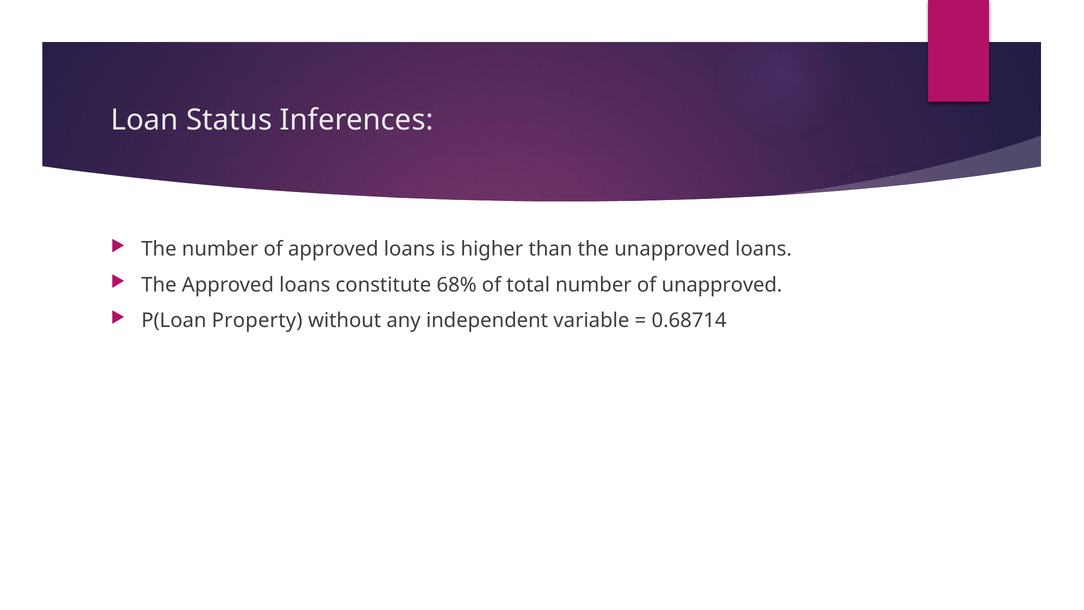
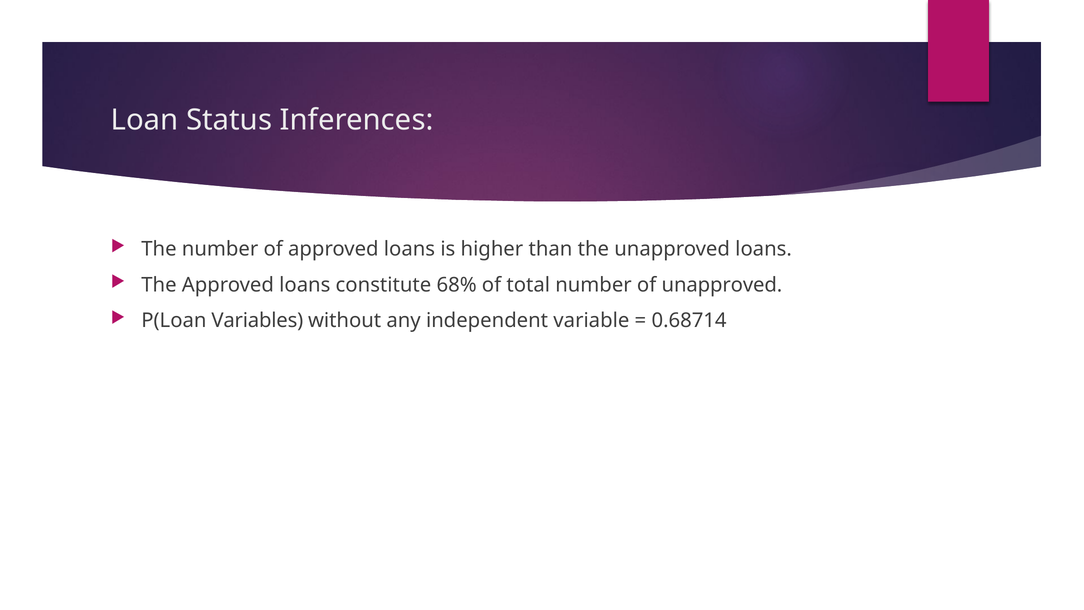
Property: Property -> Variables (257, 321)
